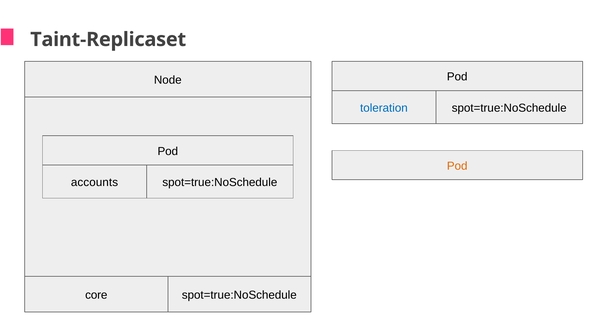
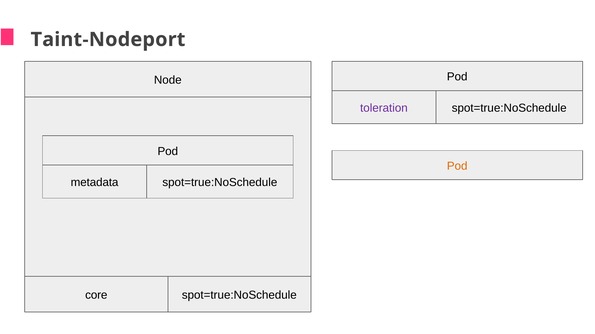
Taint-Replicaset: Taint-Replicaset -> Taint-Nodeport (108, 40)
toleration colour: blue -> purple (384, 108)
accounts: accounts -> metadata (95, 183)
